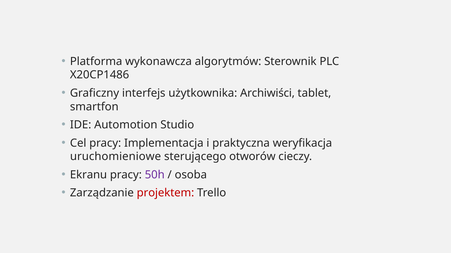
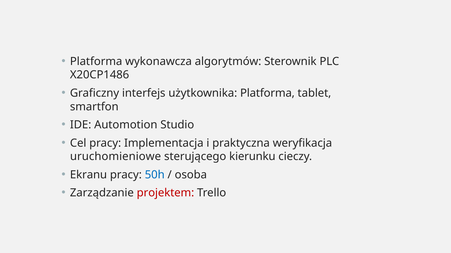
użytkownika Archiwiści: Archiwiści -> Platforma (267, 93)
otworów: otworów -> kierunku (252, 157)
50h colour: purple -> blue (155, 175)
